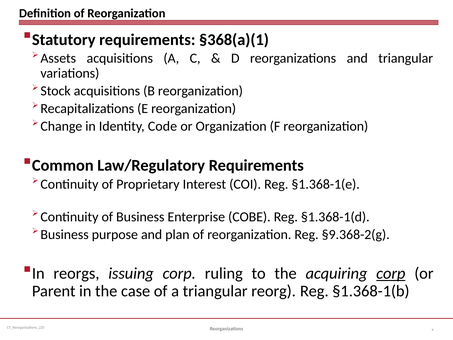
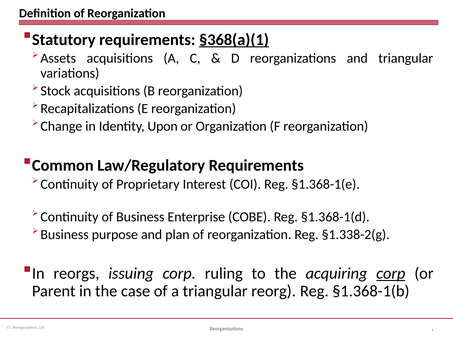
§368(a)(1 underline: none -> present (234, 40)
Code: Code -> Upon (163, 126)
§9.368-2(g: §9.368-2(g -> §1.338-2(g (356, 234)
